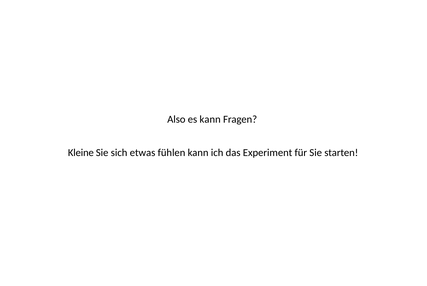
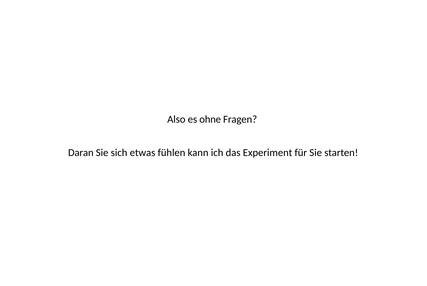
es kann: kann -> ohne (210, 119)
Kleine: Kleine -> Daran (81, 153)
